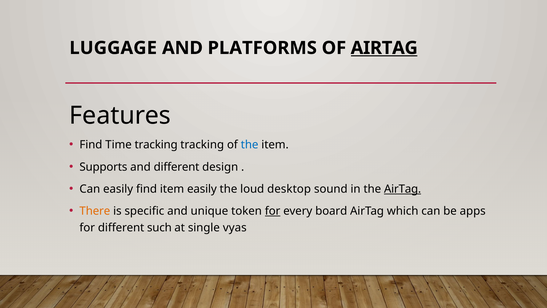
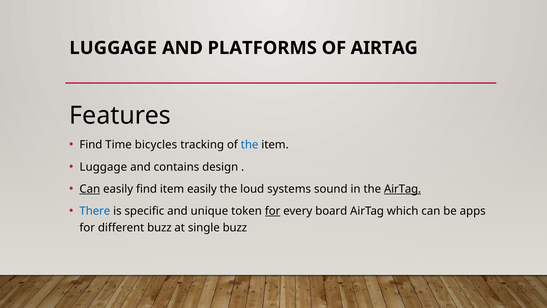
AIRTAG underline: present -> none (384, 48)
Time tracking: tracking -> bicycles (156, 145)
Supports: Supports -> Luggage (103, 167)
and different: different -> contains (176, 167)
Can underline: none -> present (90, 189)
desktop: desktop -> systems (289, 189)
There colour: orange -> blue (95, 211)
different such: such -> buzz (159, 227)
single vyas: vyas -> buzz (235, 227)
